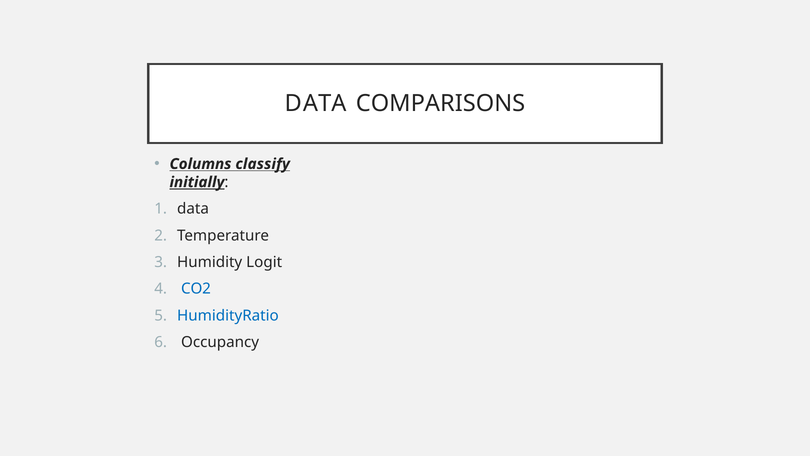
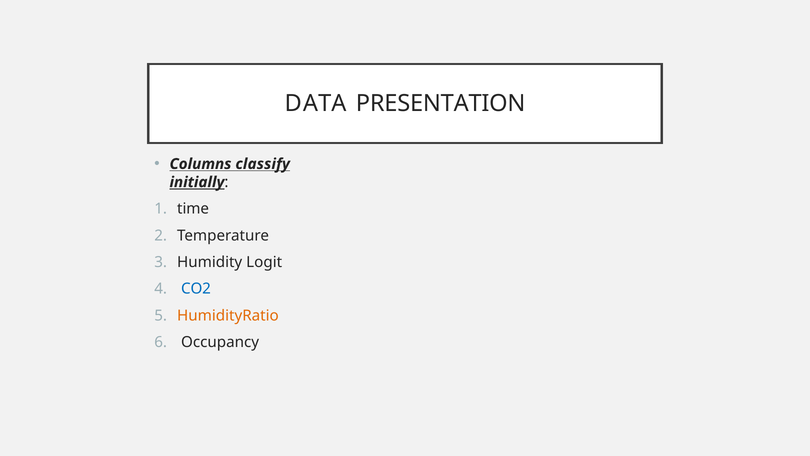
COMPARISONS: COMPARISONS -> PRESENTATION (441, 103)
data: data -> time (193, 209)
HumidityRatio colour: blue -> orange (228, 315)
